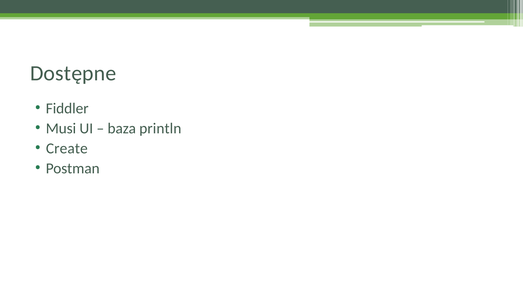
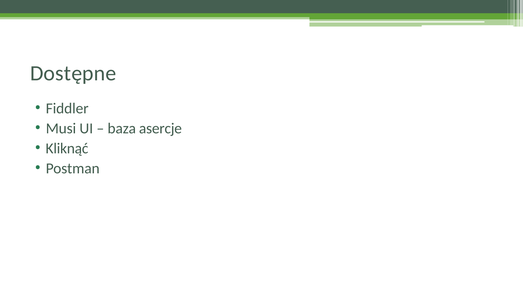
println: println -> asercje (160, 129)
Create: Create -> Kliknąć (67, 149)
